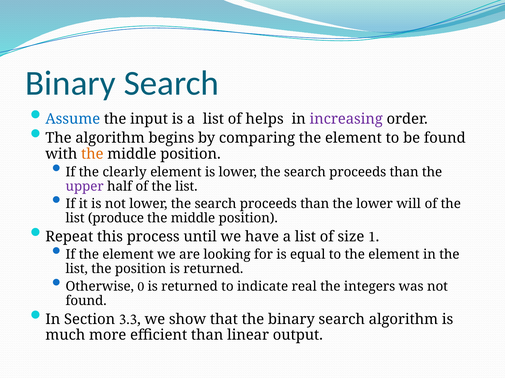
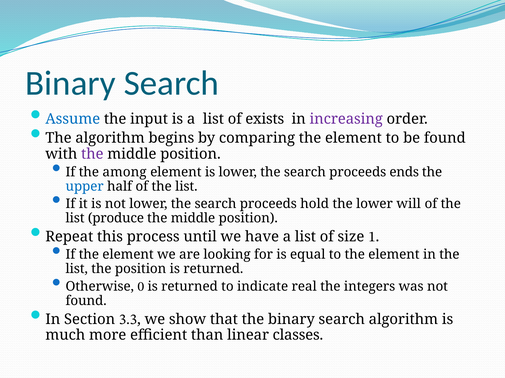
helps: helps -> exists (265, 119)
the colour: orange -> purple (92, 154)
clearly: clearly -> among (125, 172)
than: than -> ends (404, 172)
upper colour: purple -> blue (85, 187)
than: than -> hold (315, 204)
output: output -> classes (298, 336)
